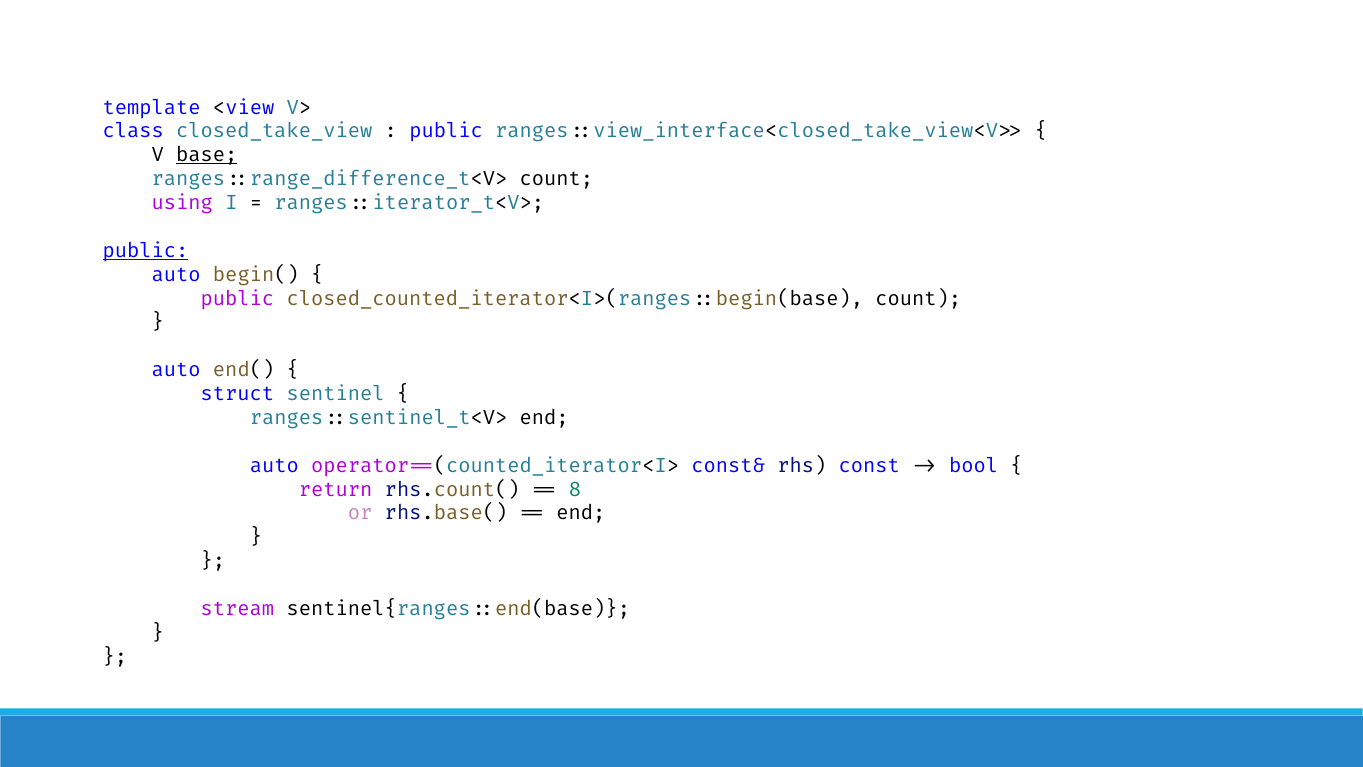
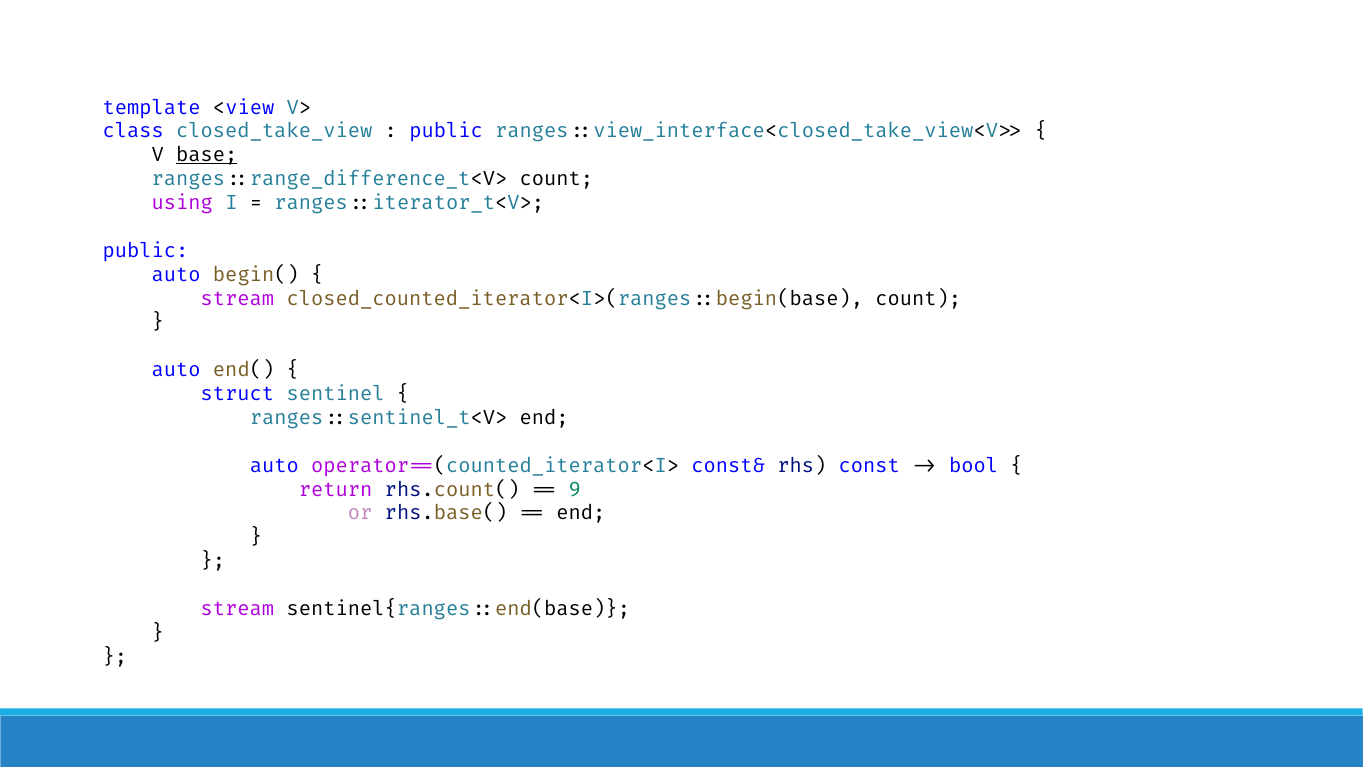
public underline: present -> none (145, 251)
public: public -> stream (237, 298)
8: 8 -> 9 (575, 489)
